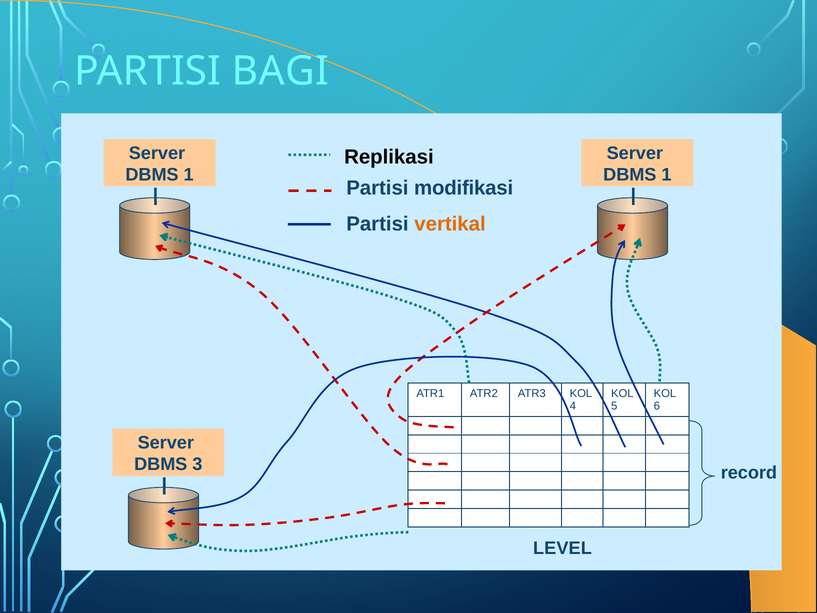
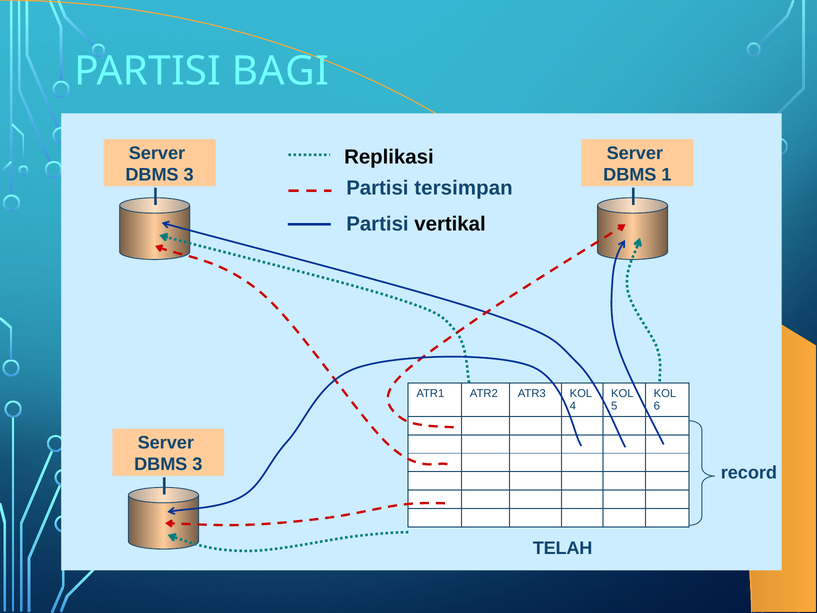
1: 1 -> 3 (189, 175)
modifikasi: modifikasi -> tersimpan (463, 188)
vertikal colour: orange -> black (450, 224)
LEVEL: LEVEL -> TELAH (563, 548)
